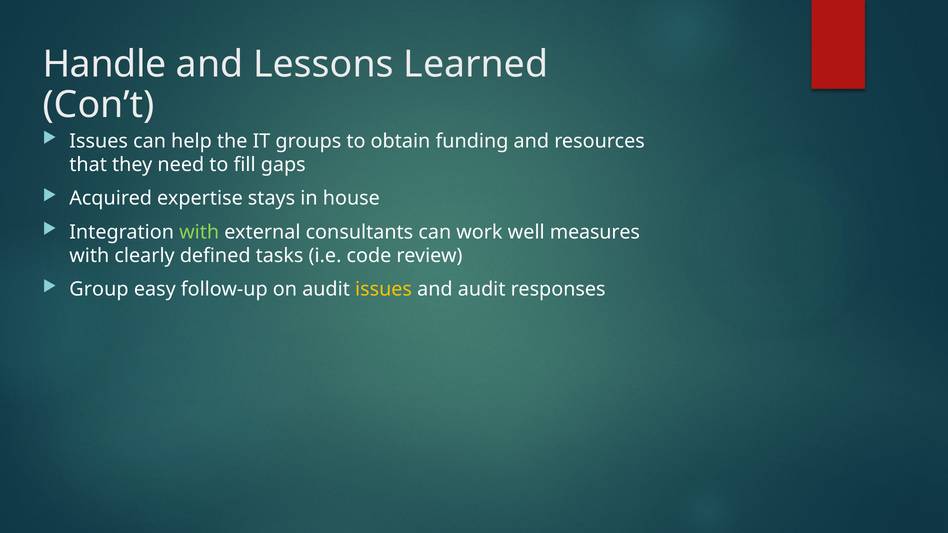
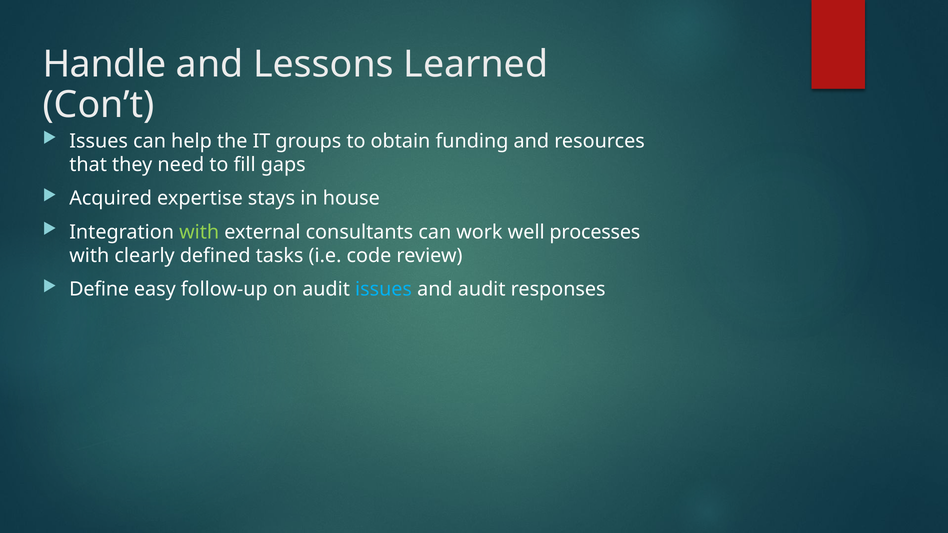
measures: measures -> processes (595, 232)
Group: Group -> Define (99, 289)
issues colour: yellow -> light blue (384, 289)
